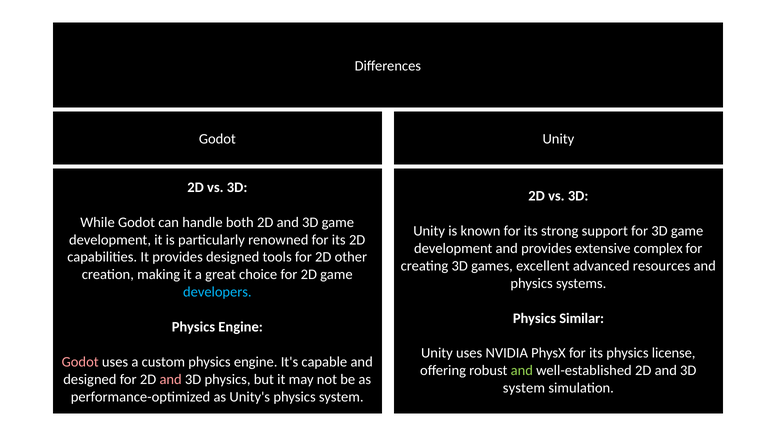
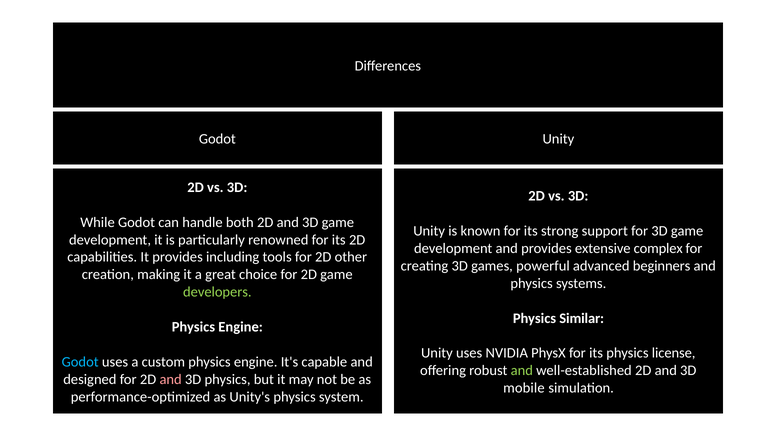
provides designed: designed -> including (233, 257)
excellent: excellent -> powerful (543, 266)
resources: resources -> beginners (662, 266)
developers colour: light blue -> light green (217, 292)
Godot colour: pink -> light blue (80, 362)
system: system -> mobile (524, 388)
